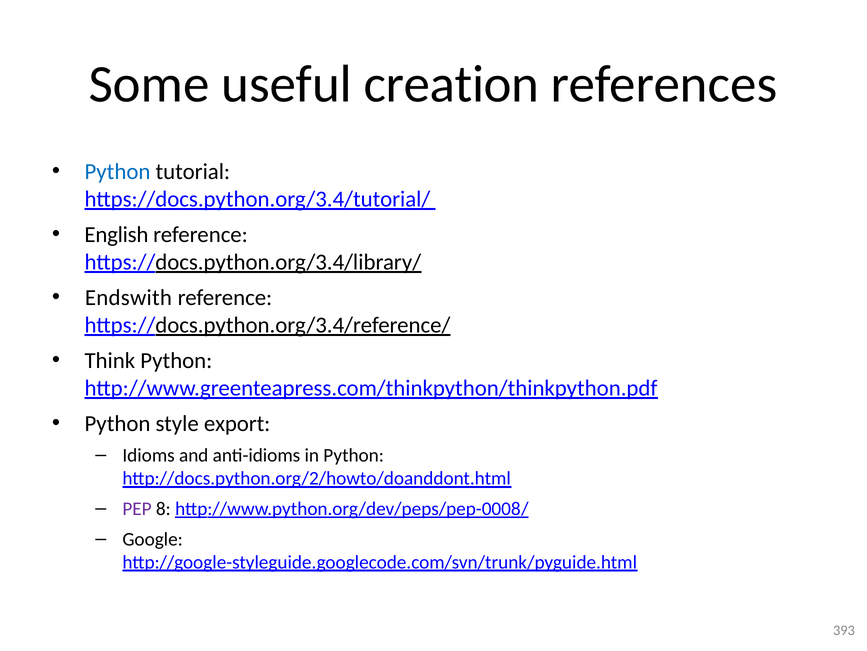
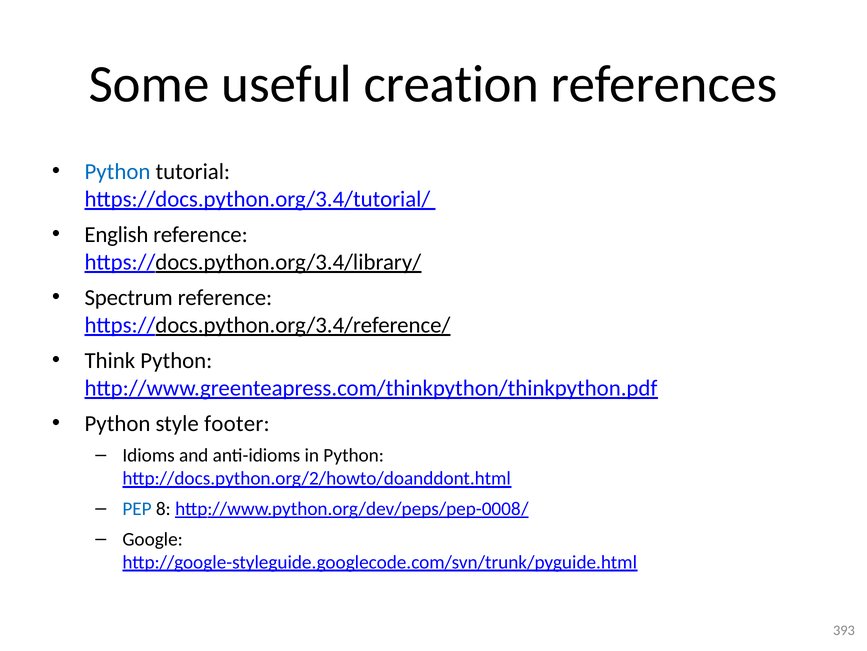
Endswith: Endswith -> Spectrum (129, 297)
export: export -> footer (237, 423)
PEP colour: purple -> blue (137, 508)
